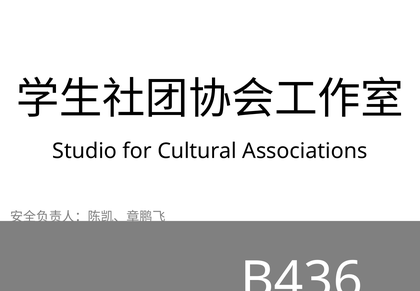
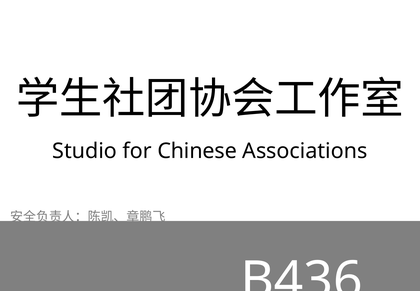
Cultural: Cultural -> Chinese (197, 151)
